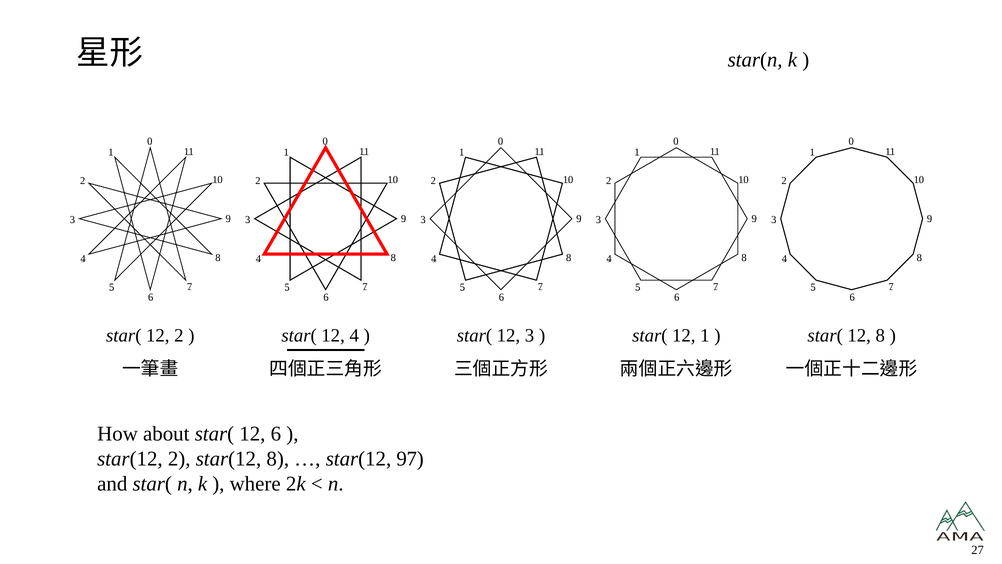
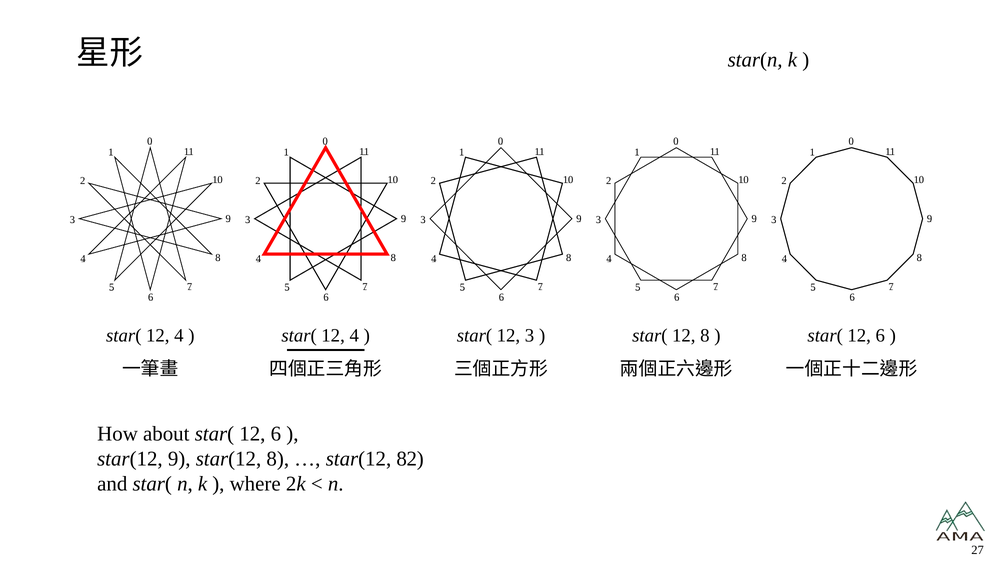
2: 2 -> 4 (179, 336)
12 1: 1 -> 8 (705, 336)
8: 8 -> 6 (880, 336)
star(12 2: 2 -> 9 (179, 458)
97: 97 -> 82 (410, 458)
